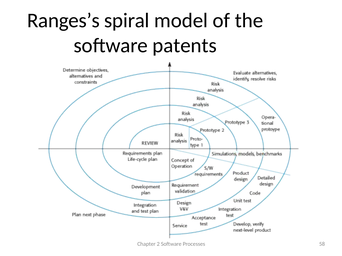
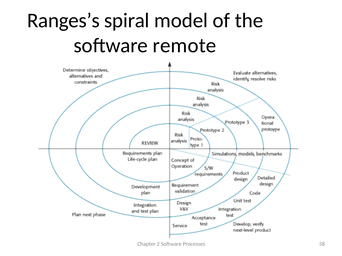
patents: patents -> remote (185, 46)
